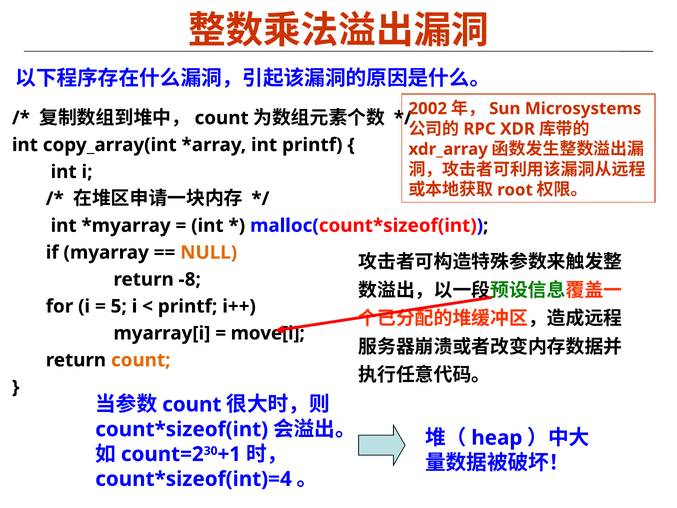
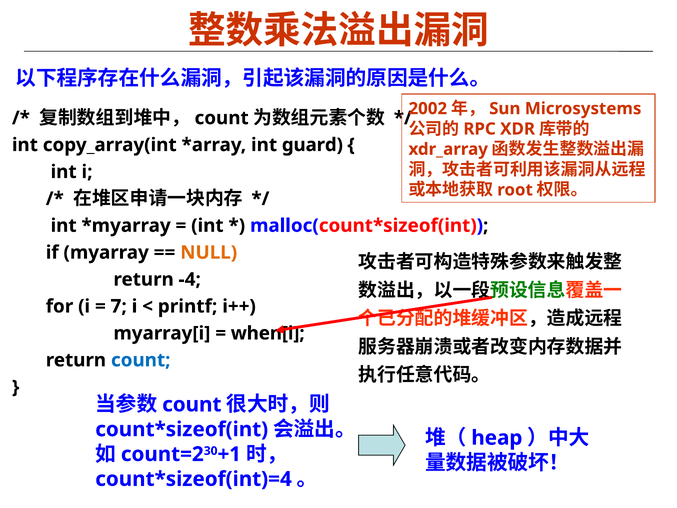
int printf: printf -> guard (312, 145)
-8: -8 -> -4 (190, 279)
5: 5 -> 7 (119, 306)
move[i: move[i -> when[i (268, 333)
count colour: orange -> blue (141, 360)
